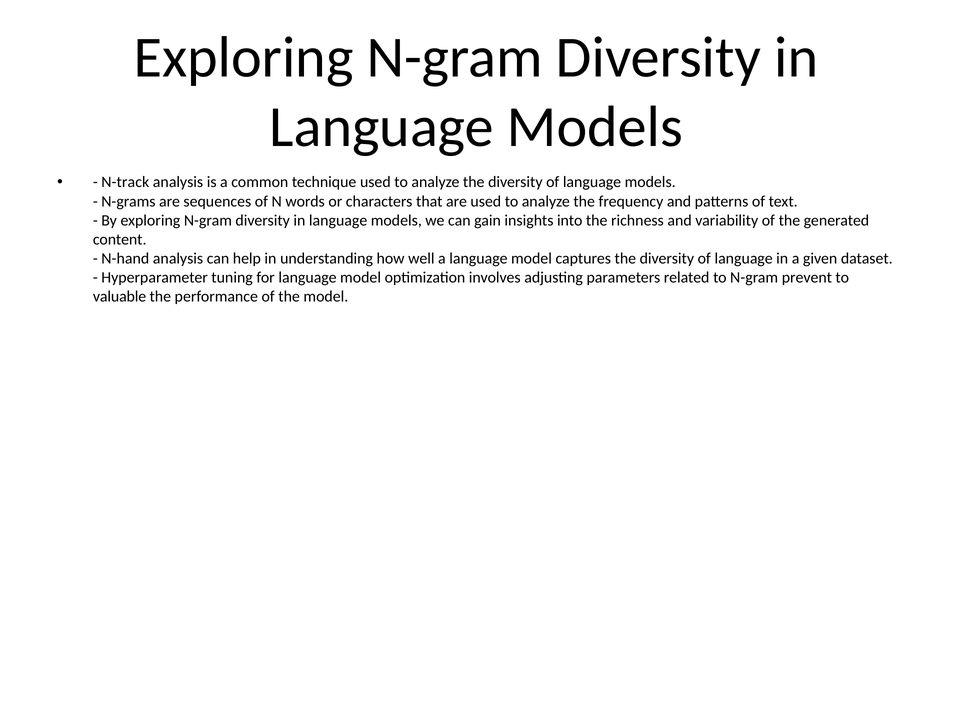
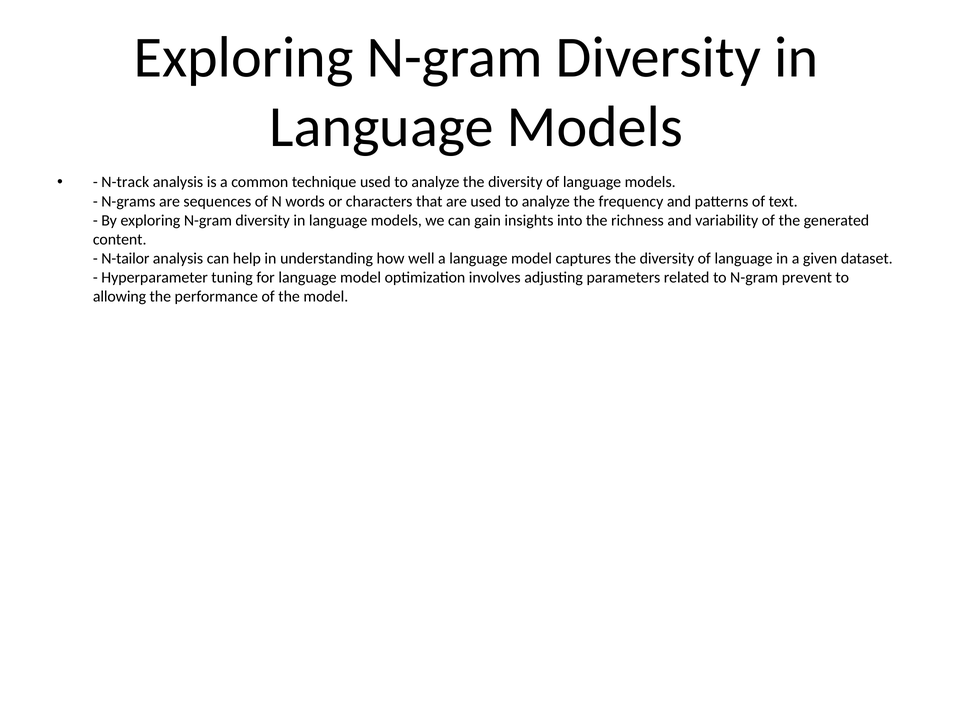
N-hand: N-hand -> N-tailor (125, 258)
valuable: valuable -> allowing (120, 297)
